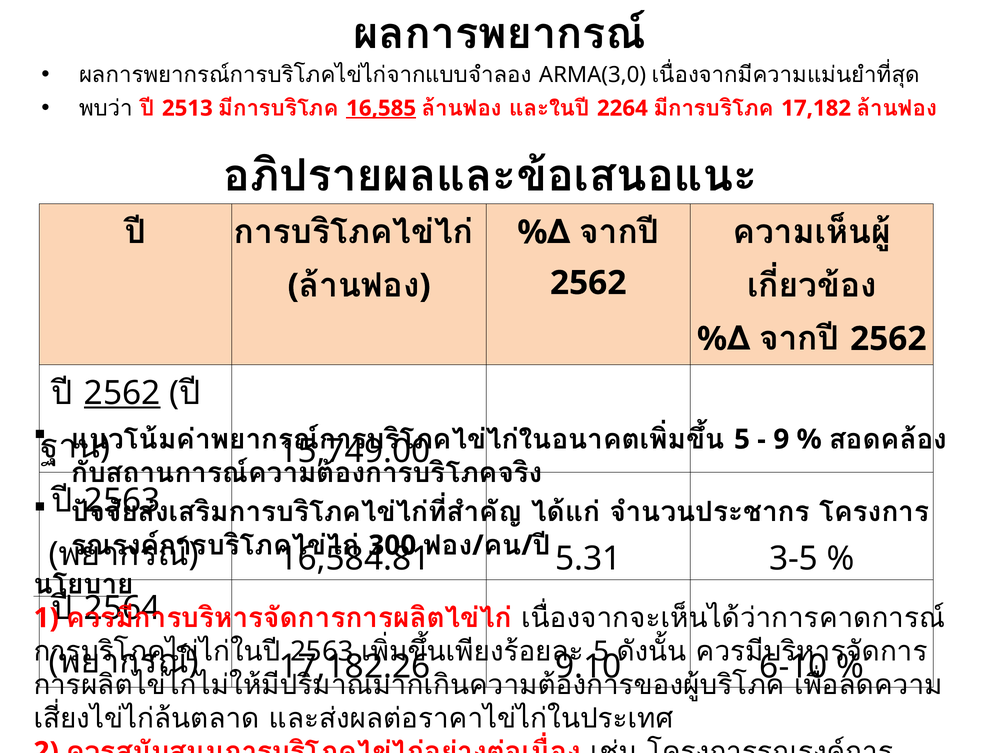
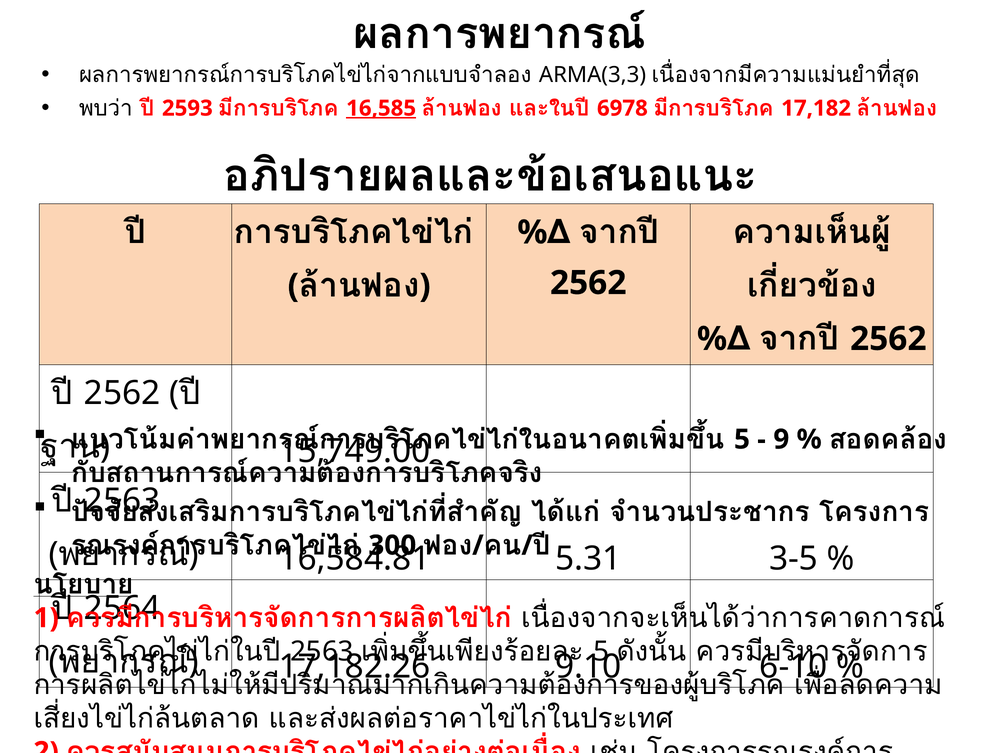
ARMA(3,0: ARMA(3,0 -> ARMA(3,3 (593, 75)
2513: 2513 -> 2593 (187, 108)
2264: 2264 -> 6978 (622, 108)
2562 underline: present -> none (122, 393)
